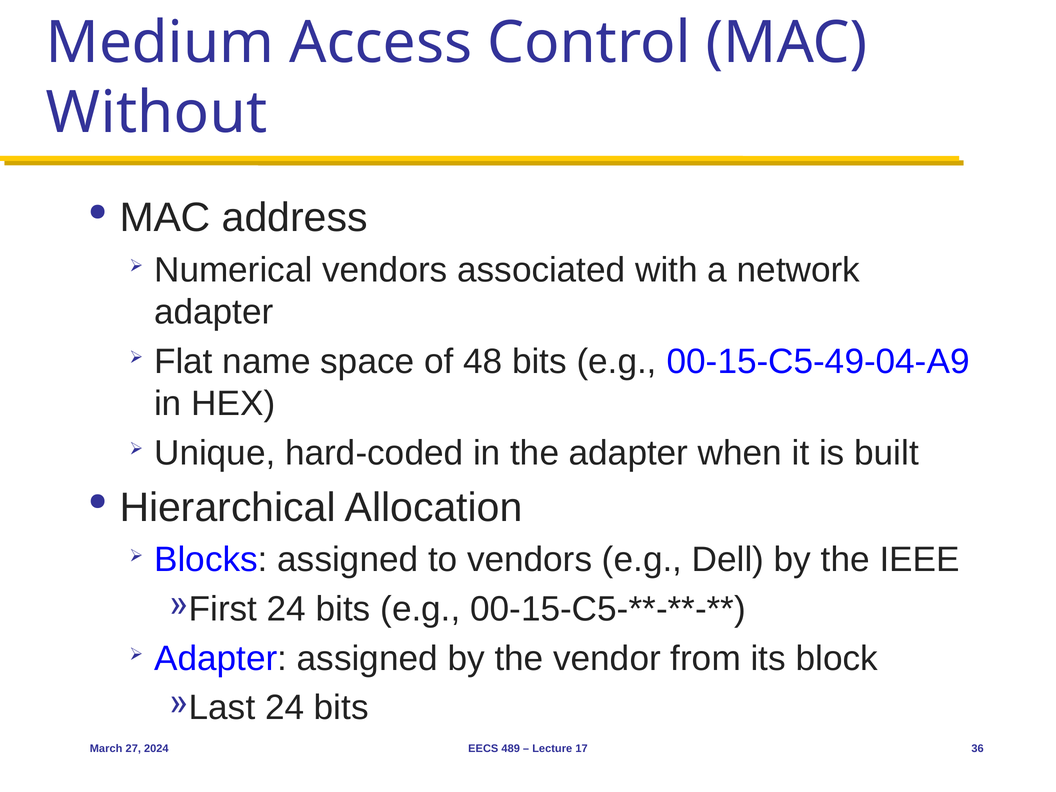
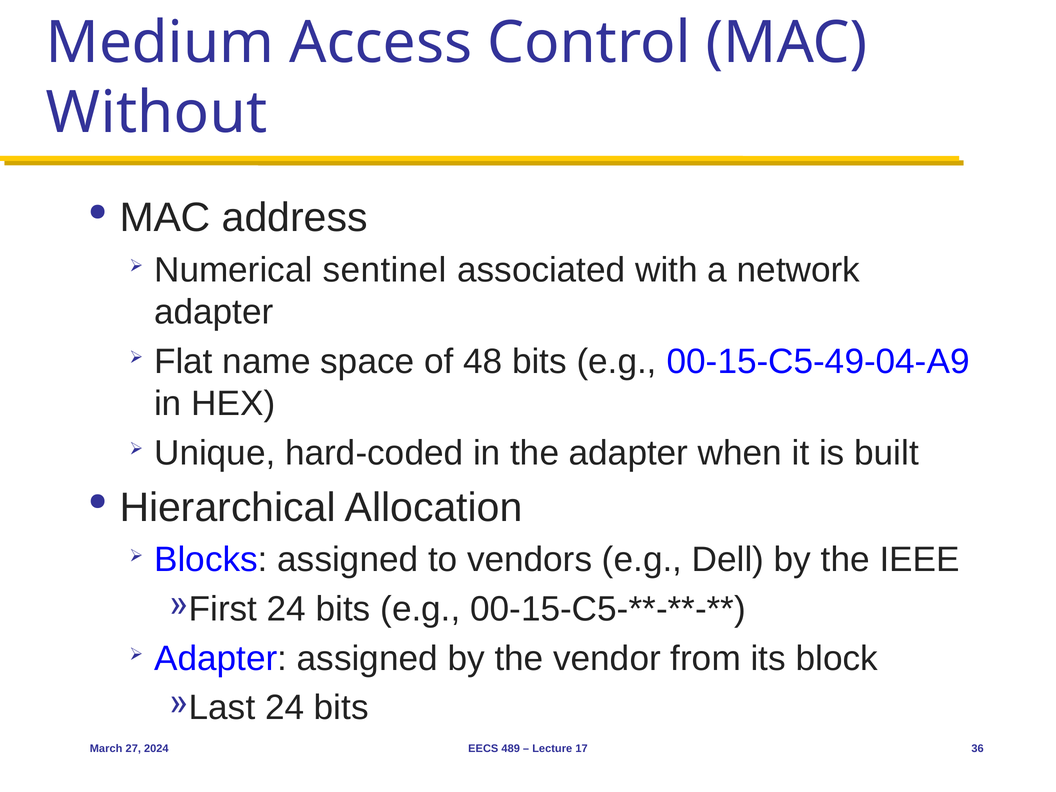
Numerical vendors: vendors -> sentinel (385, 270)
